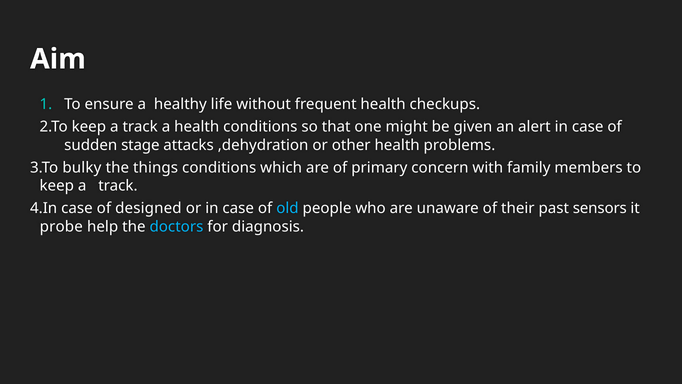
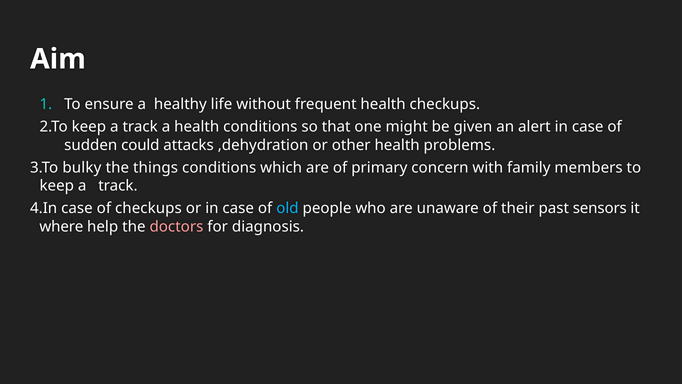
stage: stage -> could (140, 145)
of designed: designed -> checkups (148, 208)
probe: probe -> where (61, 226)
doctors colour: light blue -> pink (176, 226)
